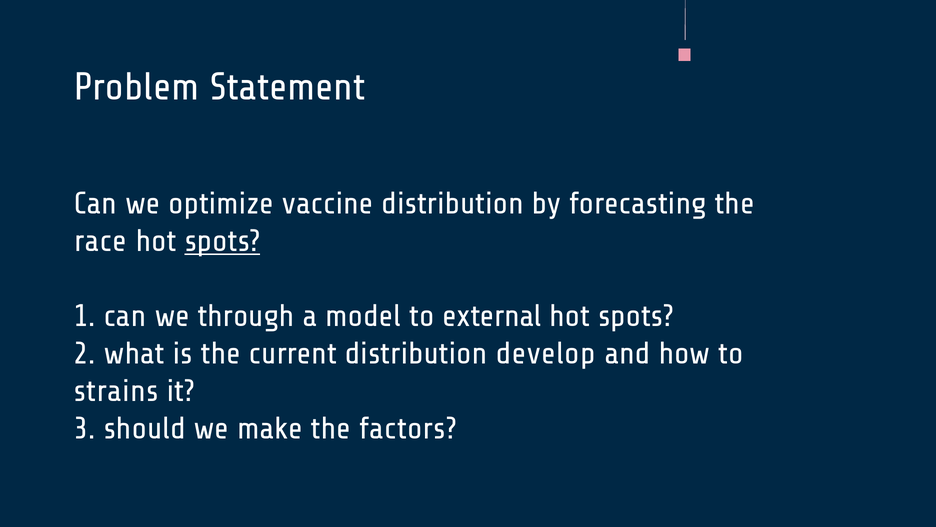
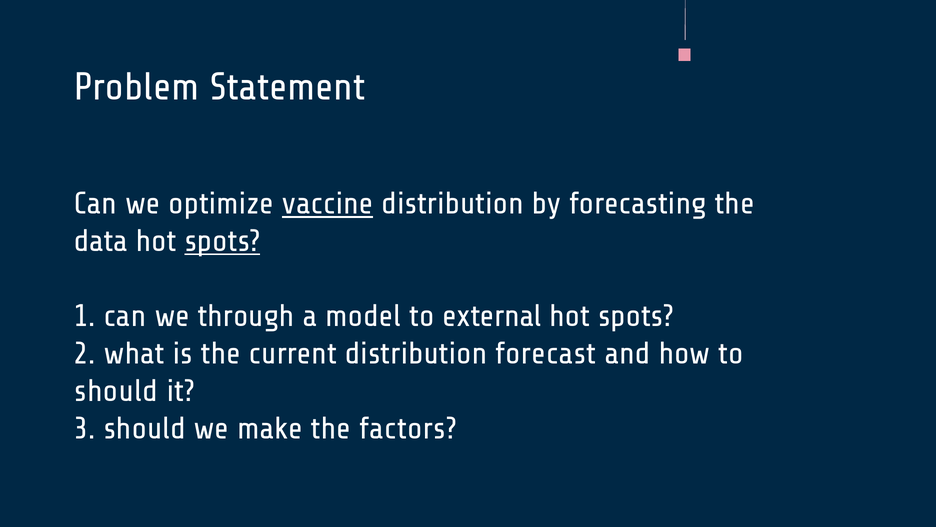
vaccine underline: none -> present (328, 203)
race: race -> data (101, 241)
develop: develop -> forecast (546, 353)
strains: strains -> should (116, 390)
